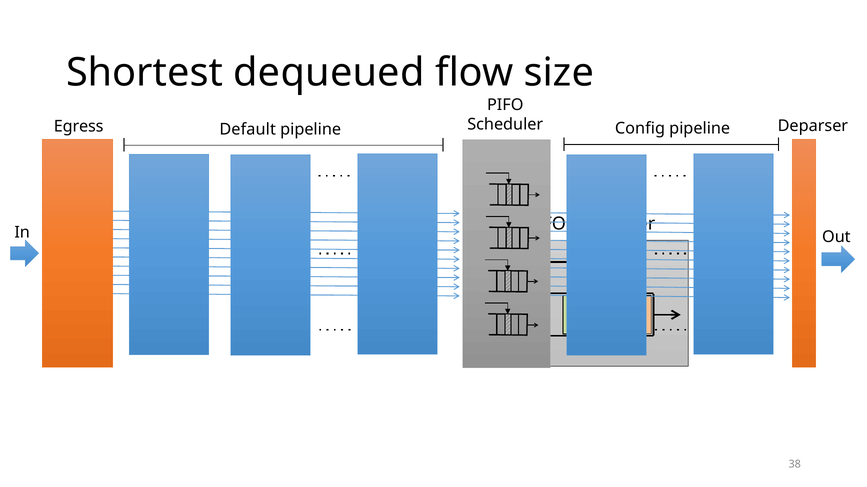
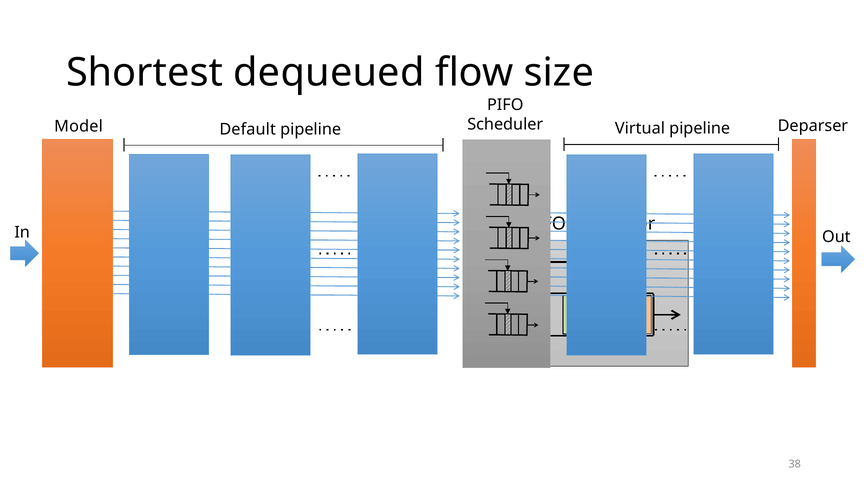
Egress: Egress -> Model (79, 127)
Config: Config -> Virtual (640, 129)
